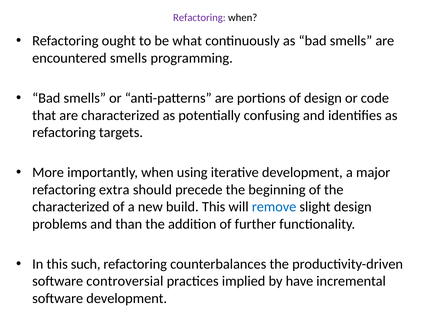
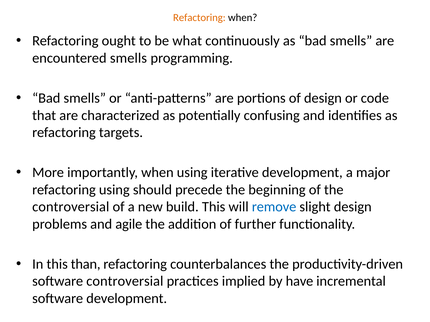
Refactoring colour: purple -> orange (199, 18)
refactoring extra: extra -> using (114, 190)
characterized: characterized -> controversial (71, 207)
than: than -> agile (129, 224)
such: such -> than (86, 265)
